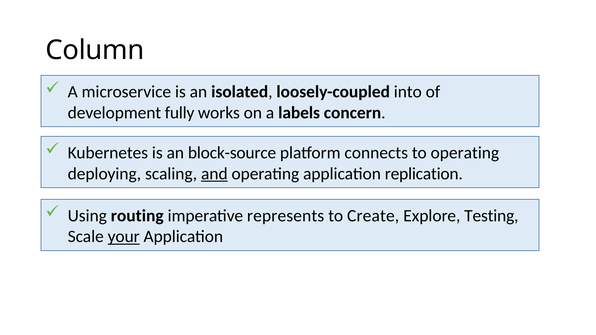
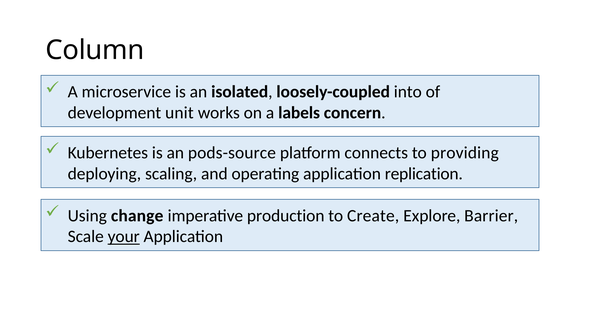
fully: fully -> unit (179, 113)
block-source: block-source -> pods-source (232, 153)
to operating: operating -> providing (465, 153)
and underline: present -> none (214, 174)
routing: routing -> change (137, 216)
represents: represents -> production (286, 216)
Testing: Testing -> Barrier (491, 216)
